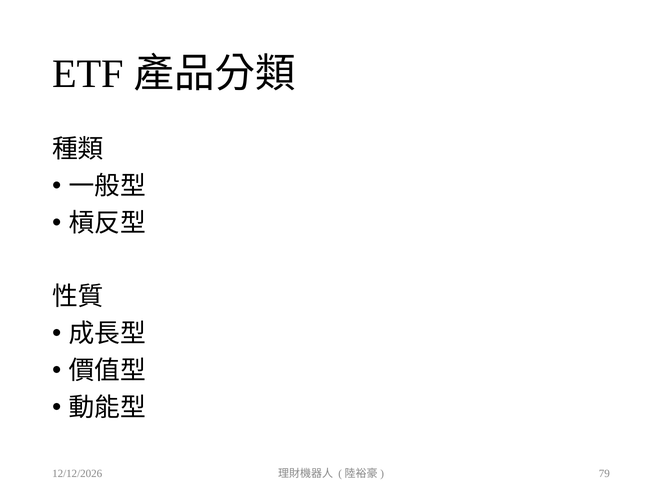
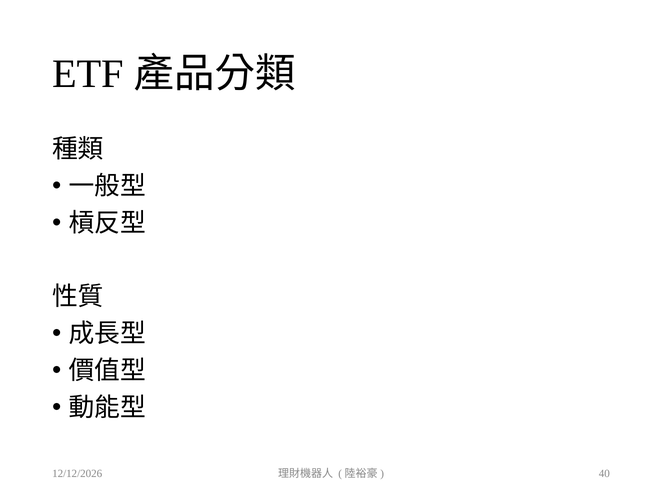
79: 79 -> 40 (604, 474)
